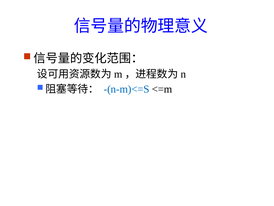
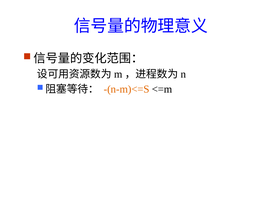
-(n-m)<=S colour: blue -> orange (127, 89)
